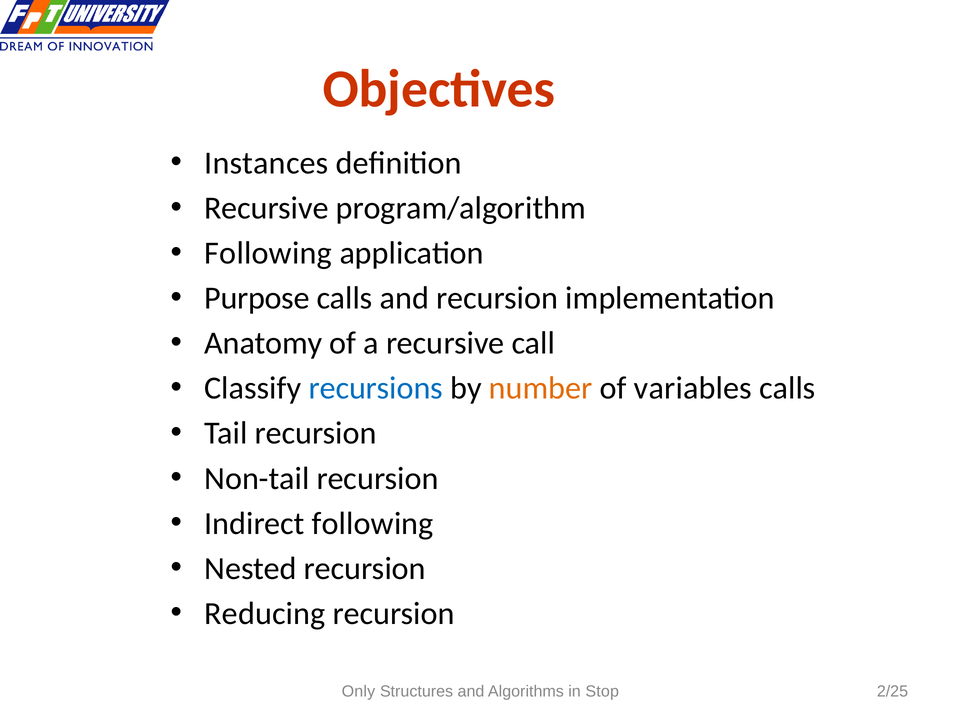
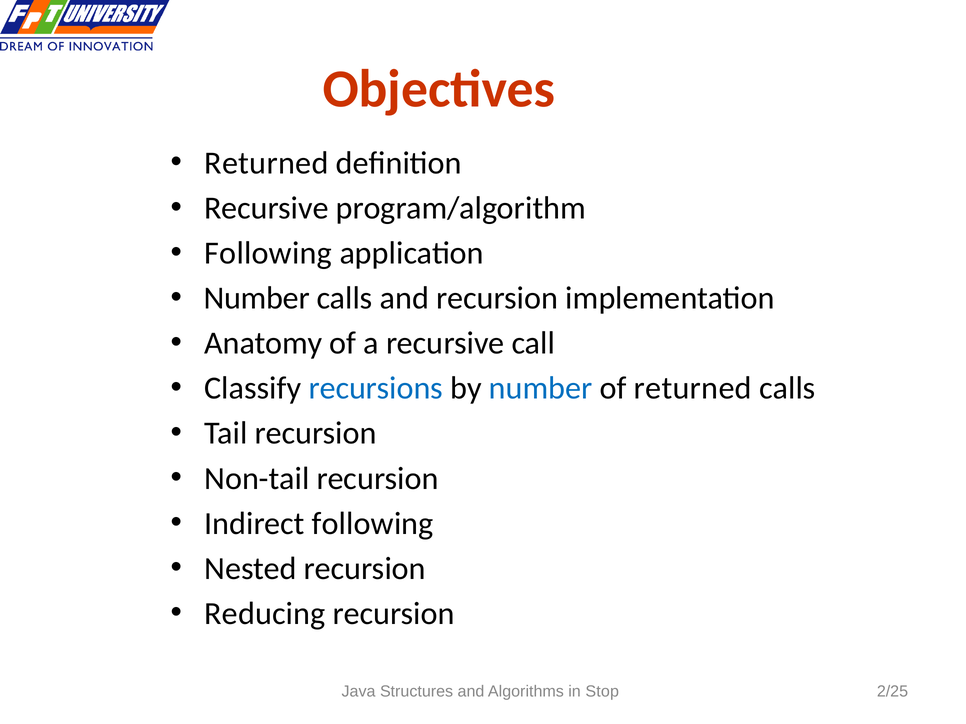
Instances: Instances -> Returned (266, 163)
Purpose: Purpose -> Number (257, 298)
number colour: orange -> blue (541, 389)
of variables: variables -> returned (693, 389)
Only: Only -> Java (359, 692)
